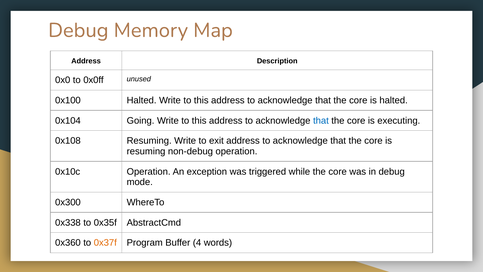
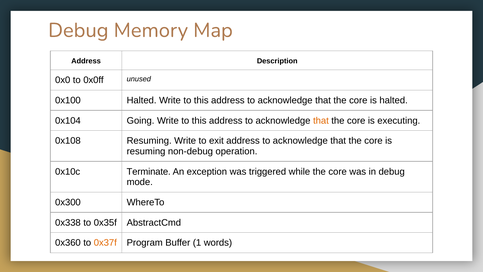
that colour: blue -> orange (321, 120)
0x10c Operation: Operation -> Terminate (149, 171)
4: 4 -> 1 (197, 243)
